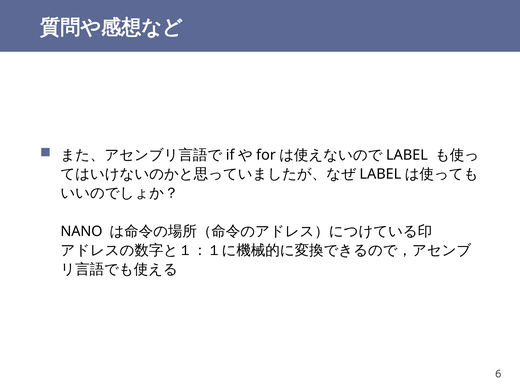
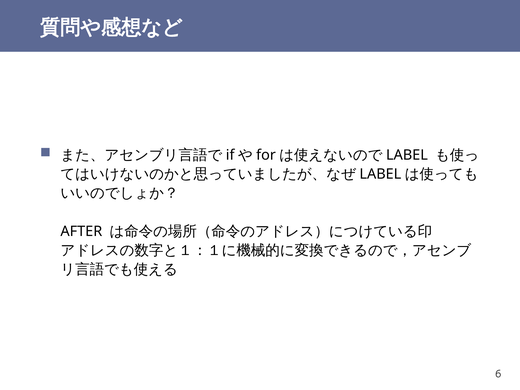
NANO: NANO -> AFTER (81, 231)
